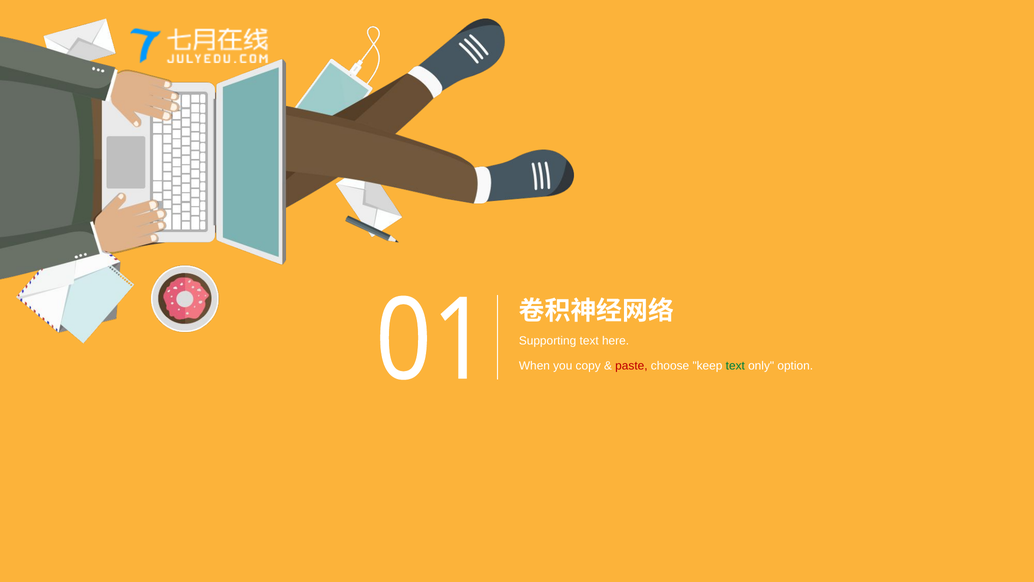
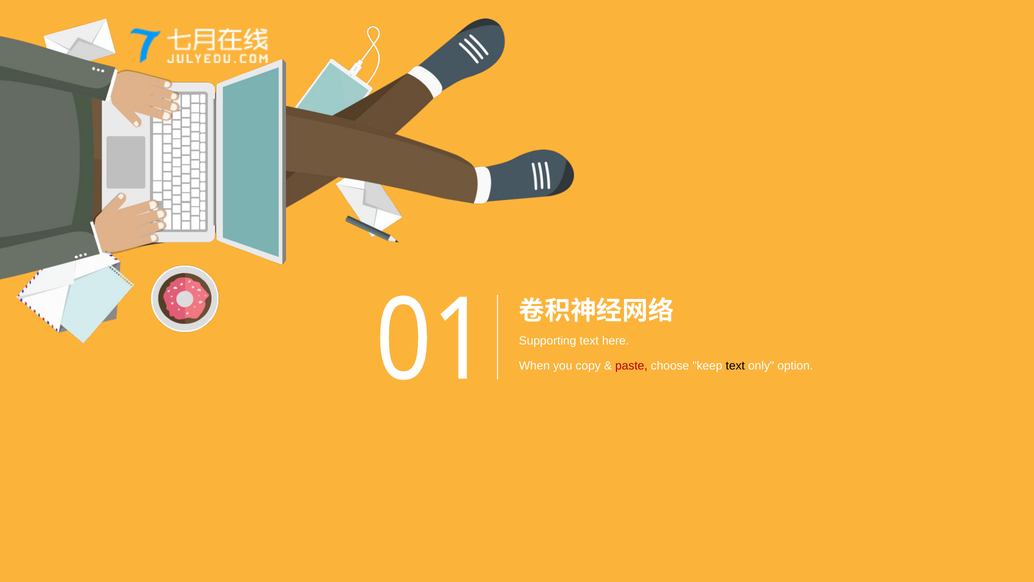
text colour: green -> black (735, 366)
